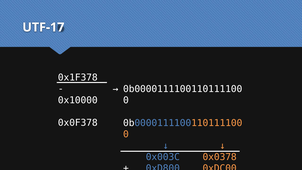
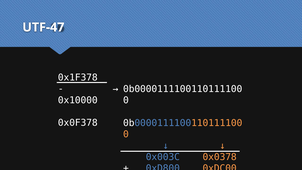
UTF-17: UTF-17 -> UTF-47 (43, 27)
